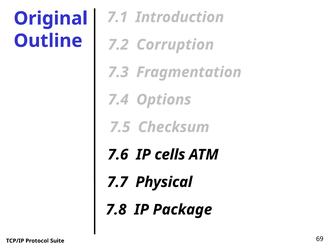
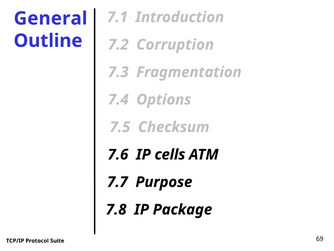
Original: Original -> General (51, 18)
Physical: Physical -> Purpose (164, 182)
